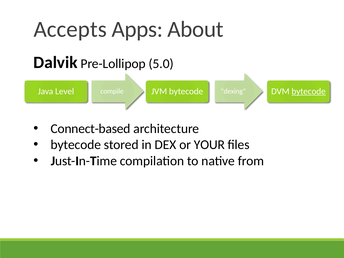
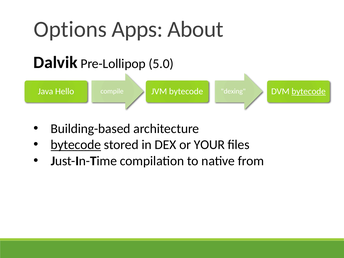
Accepts: Accepts -> Options (70, 29)
Level: Level -> Hello (65, 91)
Connect-based: Connect-based -> Building-based (91, 129)
bytecode underline: none -> present (76, 145)
